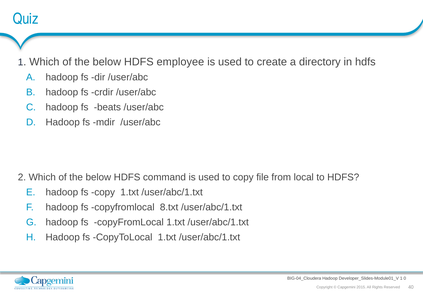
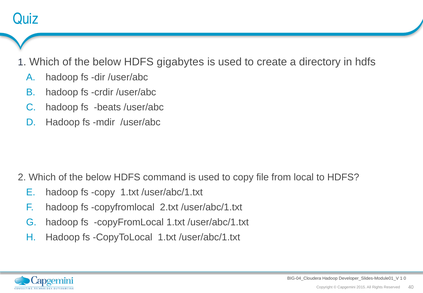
employee: employee -> gigabytes (180, 62)
8.txt: 8.txt -> 2.txt (169, 207)
